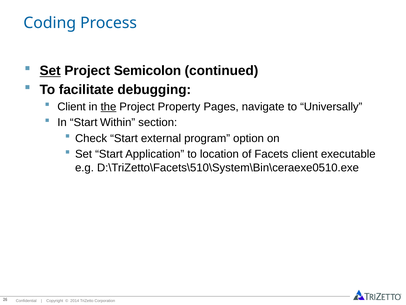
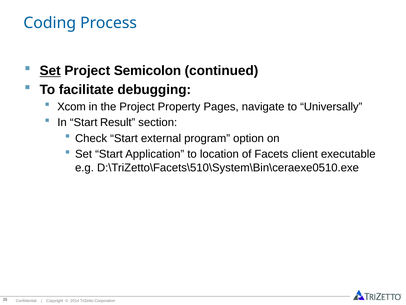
Client: Client -> Xcom (72, 107)
the underline: present -> none (108, 107)
Within: Within -> Result (118, 122)
